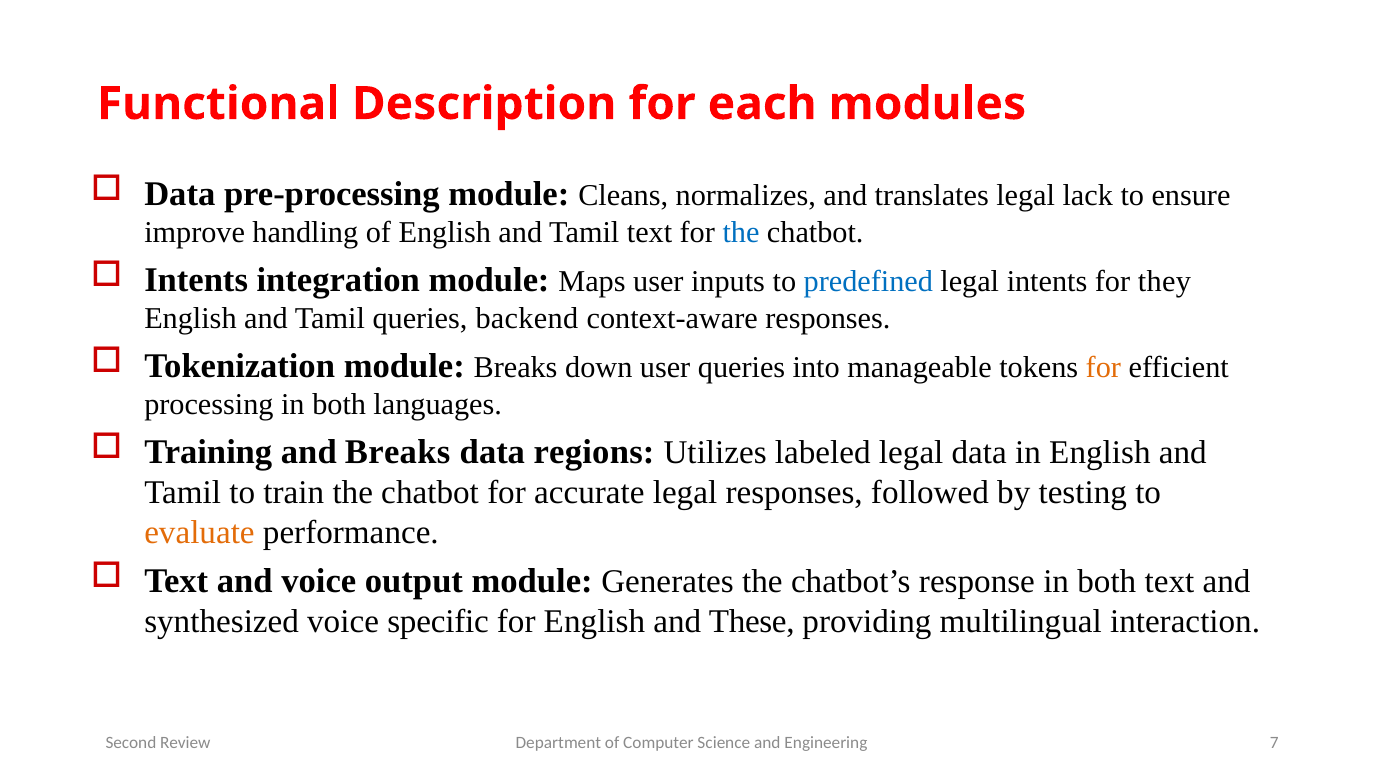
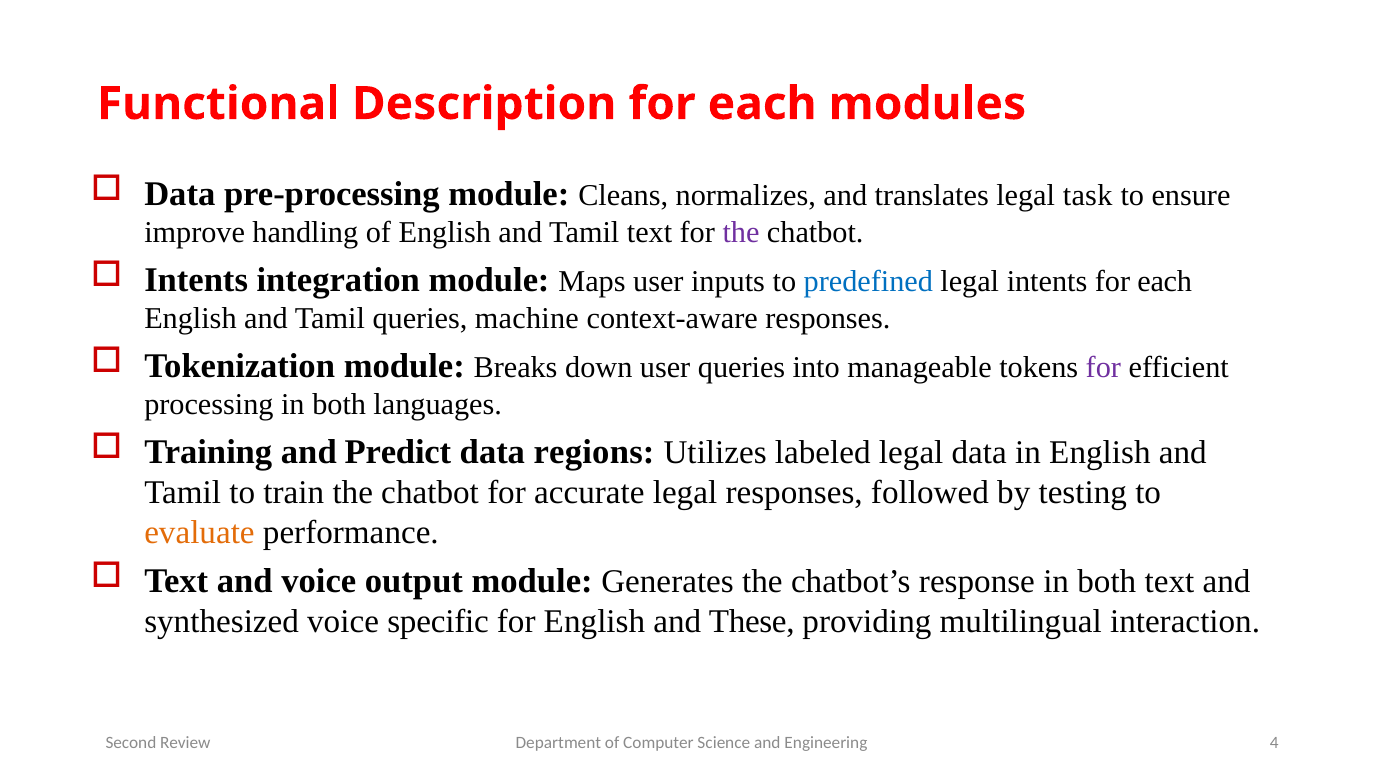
lack: lack -> task (1088, 196)
the colour: blue -> purple (741, 233)
intents for they: they -> each (1165, 282)
backend: backend -> machine (527, 319)
for colour: orange -> purple (1103, 368)
and Breaks: Breaks -> Predict (398, 452)
7: 7 -> 4 (1274, 743)
